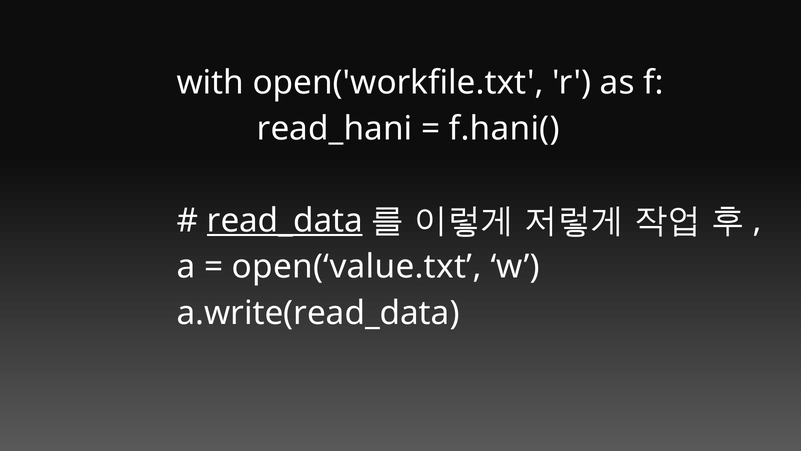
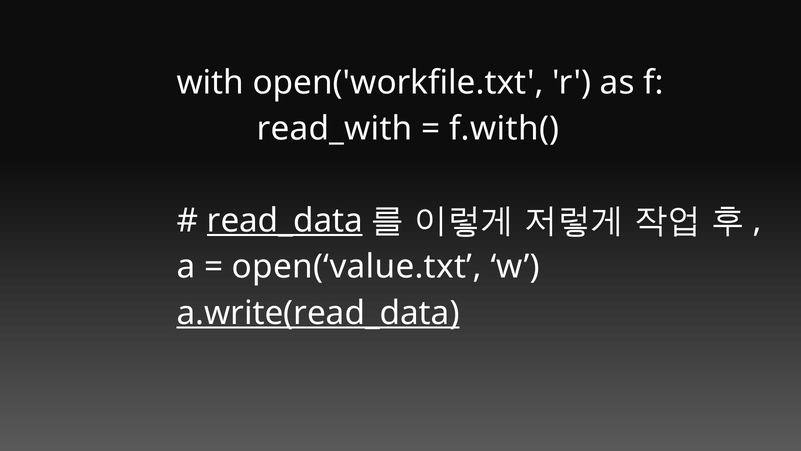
read_hani: read_hani -> read_with (335, 129)
f.hani(: f.hani( -> f.with( (504, 129)
a.write(read_data underline: none -> present (318, 313)
